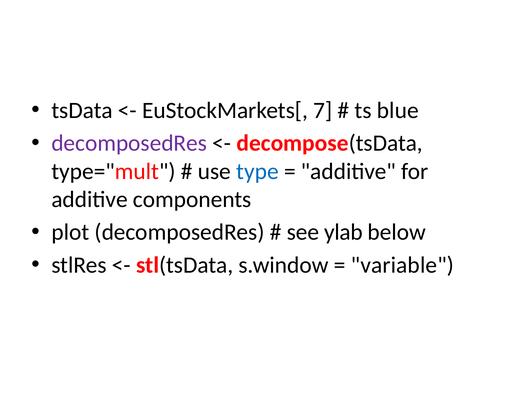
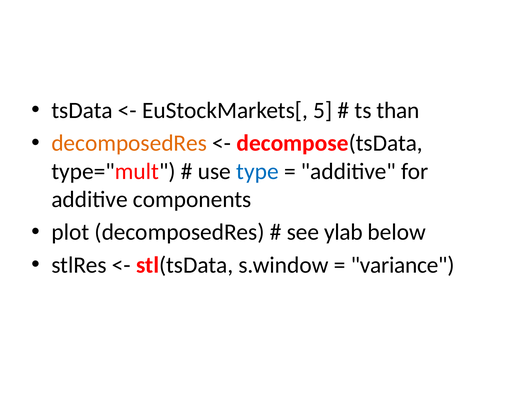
7: 7 -> 5 (323, 111)
blue: blue -> than (398, 111)
decomposedRes colour: purple -> orange (129, 143)
variable: variable -> variance (403, 265)
